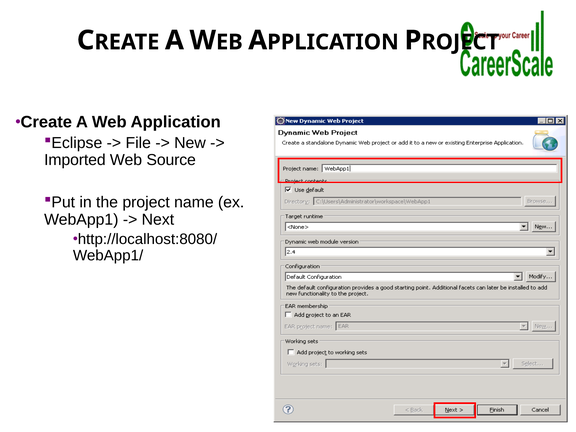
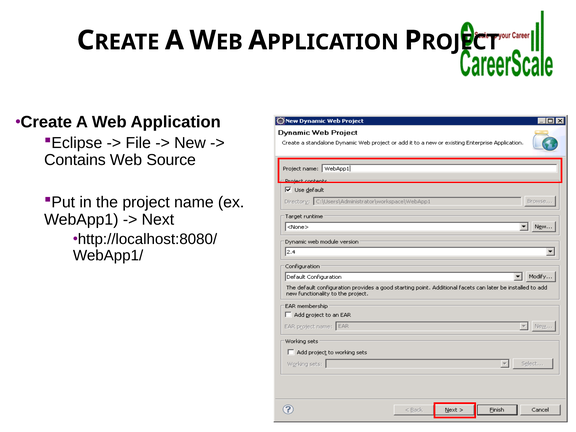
Imported: Imported -> Contains (75, 160)
